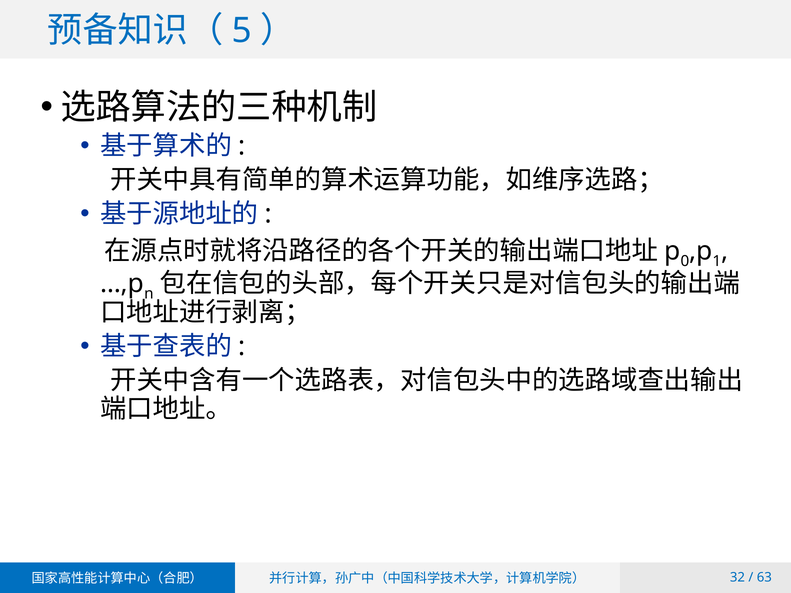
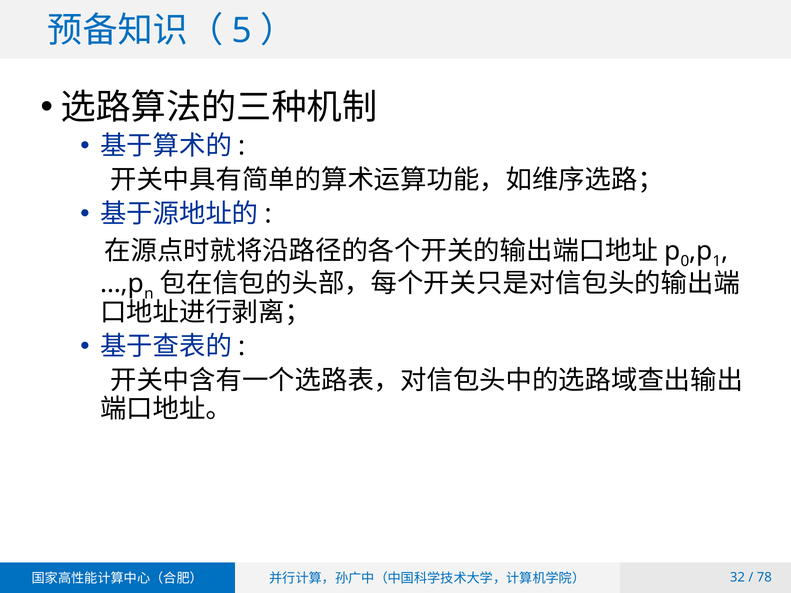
63: 63 -> 78 (764, 578)
